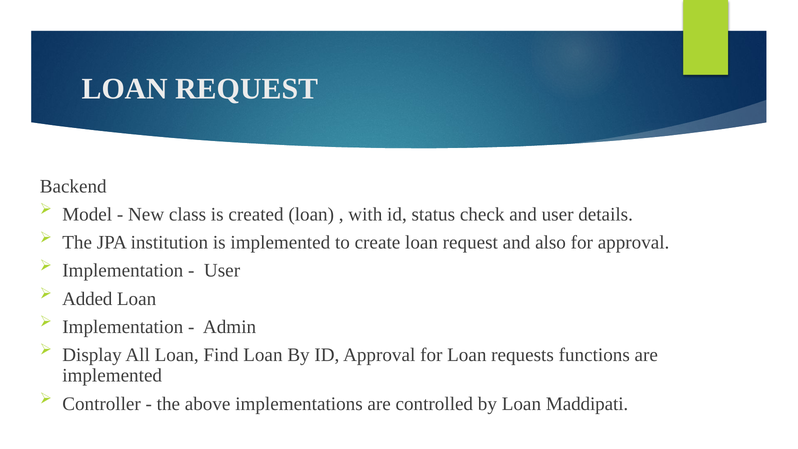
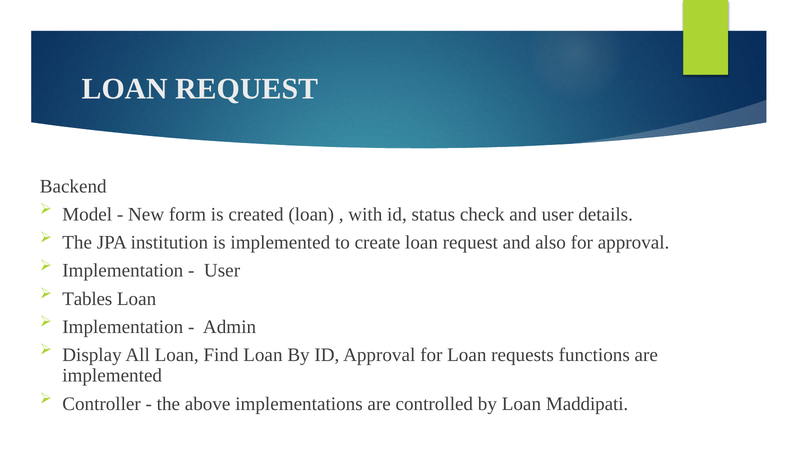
class: class -> form (188, 214)
Added: Added -> Tables (87, 299)
